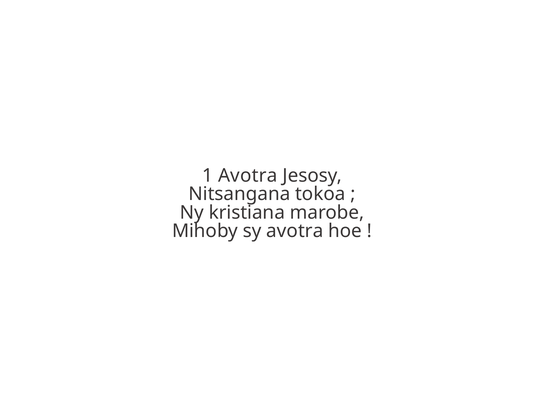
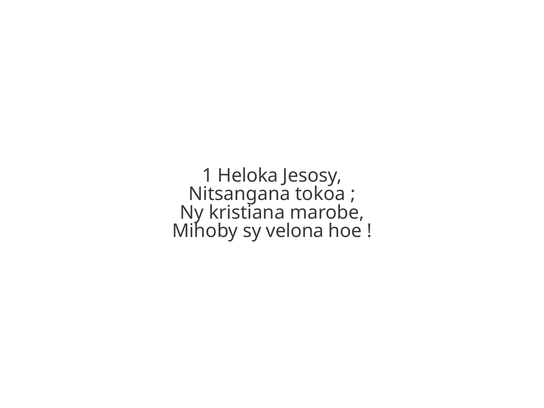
1 Avotra: Avotra -> Heloka (248, 176)
sy avotra: avotra -> velona (295, 231)
